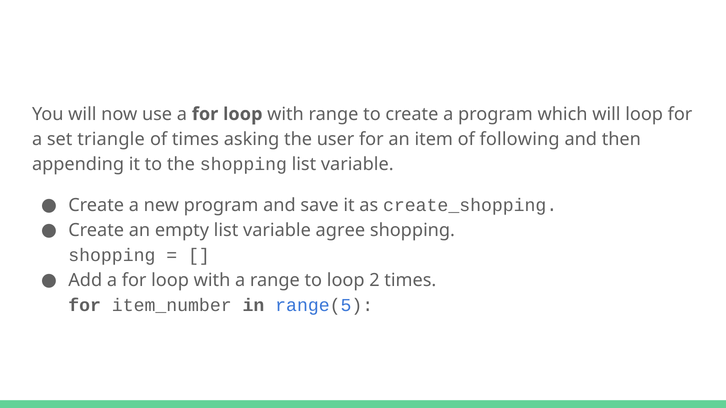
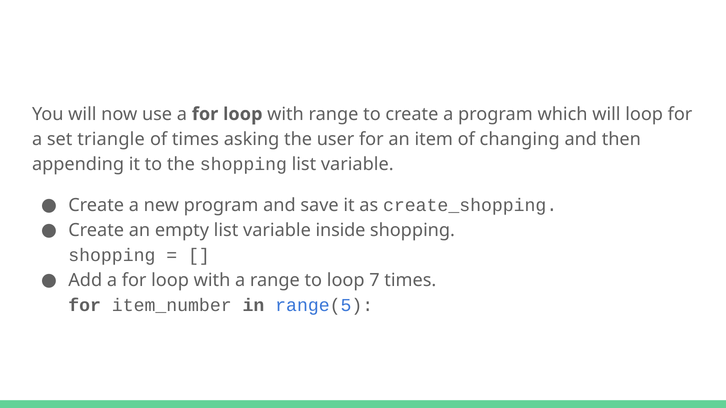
following: following -> changing (520, 139)
agree: agree -> inside (340, 230)
2: 2 -> 7 (374, 281)
